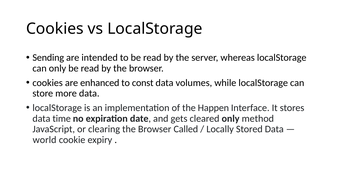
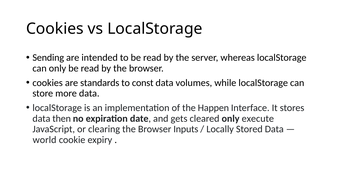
enhanced: enhanced -> standards (100, 83)
time: time -> then (62, 119)
method: method -> execute (258, 119)
Called: Called -> Inputs (186, 129)
